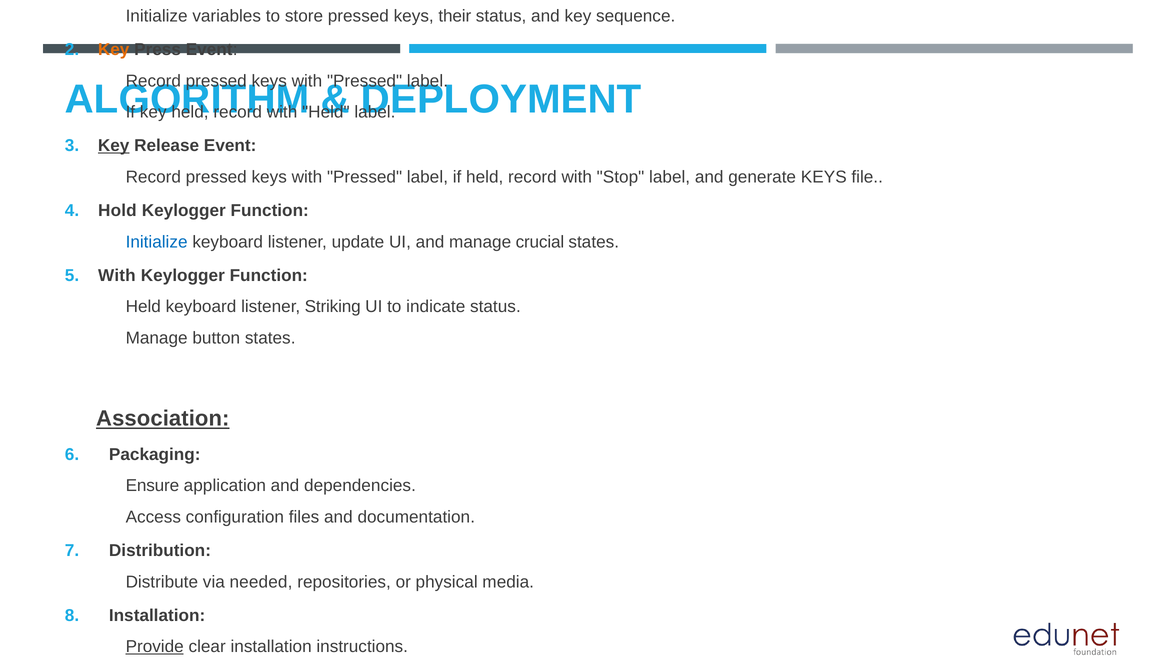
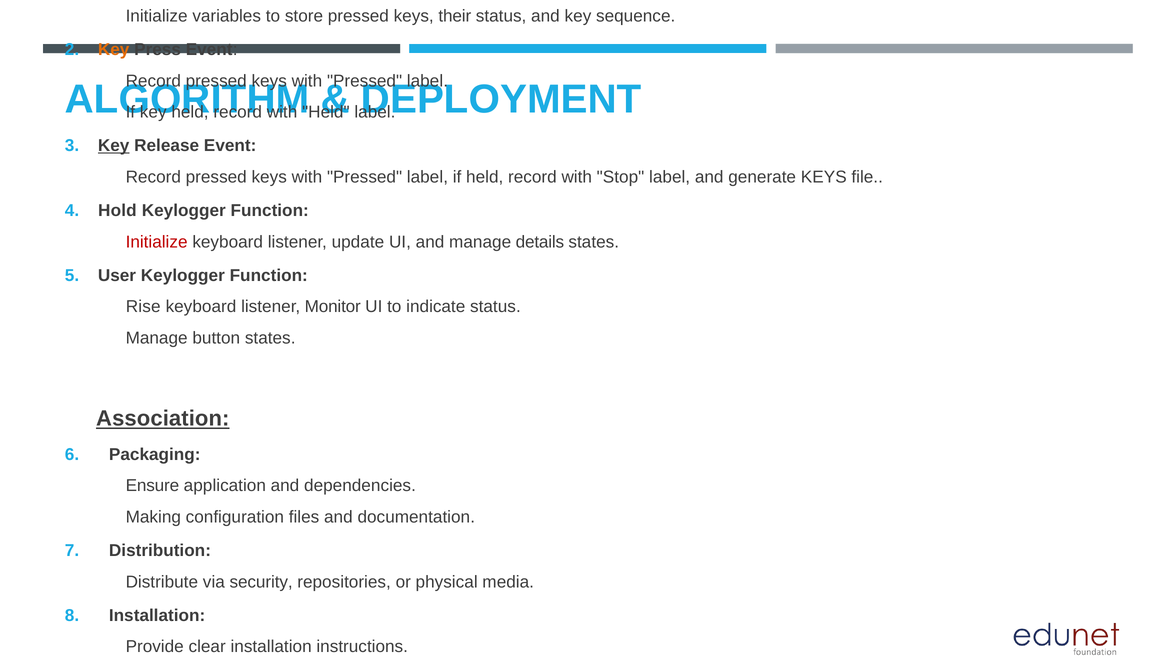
Initialize colour: blue -> red (157, 242)
crucial: crucial -> details (540, 242)
With: With -> User (117, 275)
Held: Held -> Rise (143, 307)
Striking: Striking -> Monitor (333, 307)
Access: Access -> Making (153, 517)
via needed: needed -> security (261, 582)
Provide underline: present -> none (155, 646)
